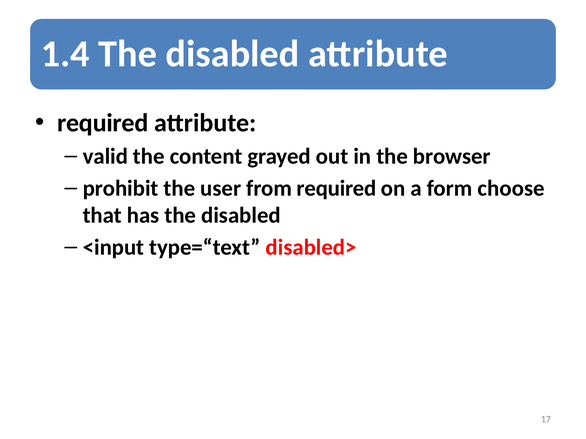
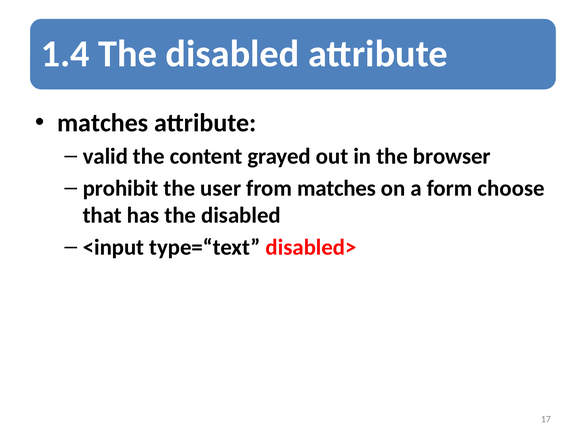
required: required -> matches (103, 123)
from required: required -> matches (336, 188)
